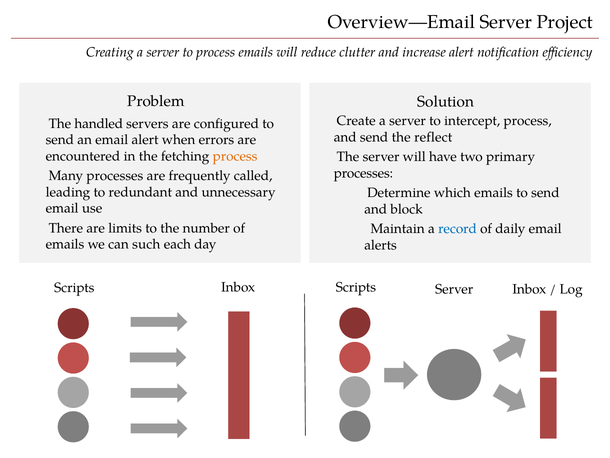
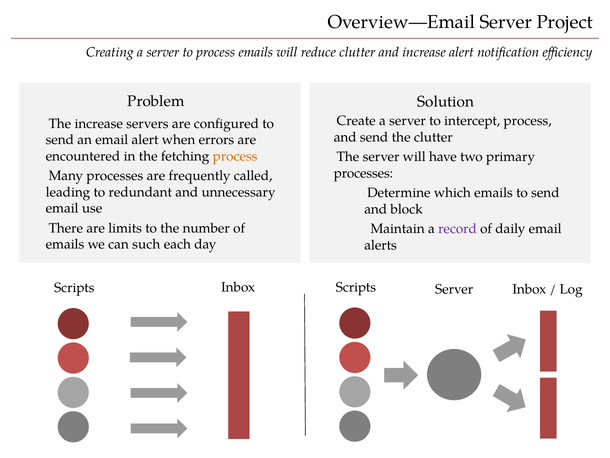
The handled: handled -> increase (99, 123)
the reflect: reflect -> clutter (433, 137)
record colour: blue -> purple (457, 229)
